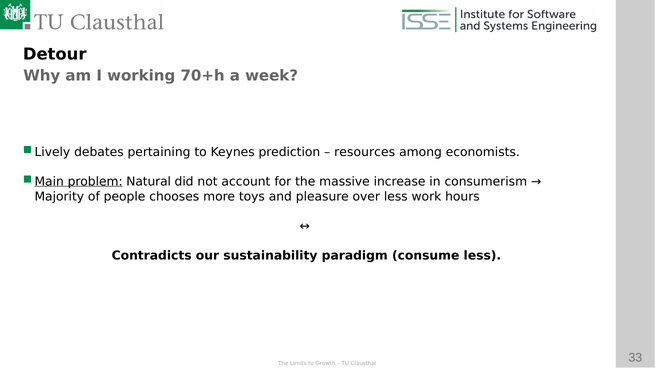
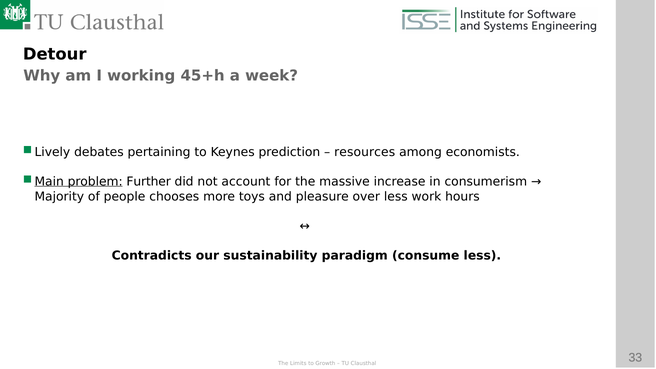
70+h: 70+h -> 45+h (203, 76)
Natural: Natural -> Further (149, 182)
